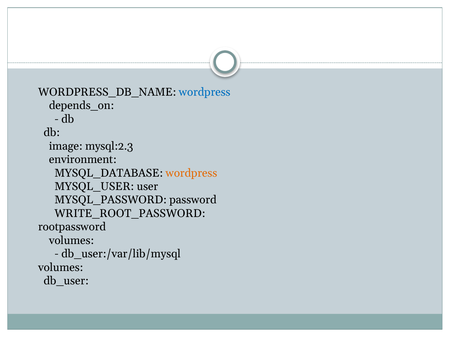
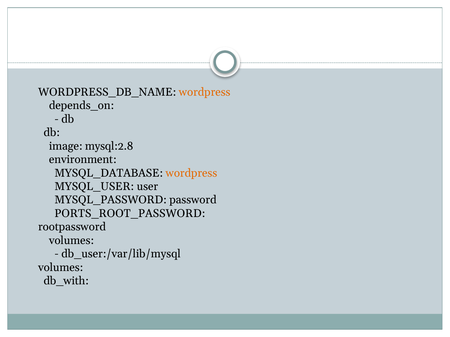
wordpress colour: blue -> orange (205, 92)
mysql:2.3: mysql:2.3 -> mysql:2.8 (109, 146)
WRITE_ROOT_PASSWORD: WRITE_ROOT_PASSWORD -> PORTS_ROOT_PASSWORD (130, 214)
db_user: db_user -> db_with (66, 281)
